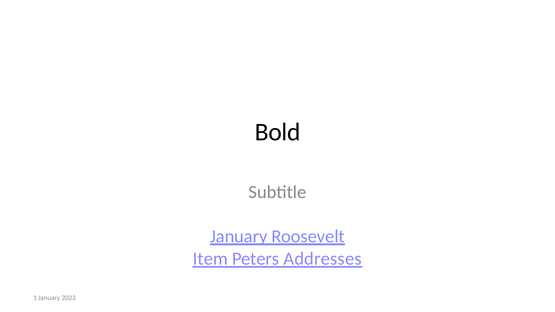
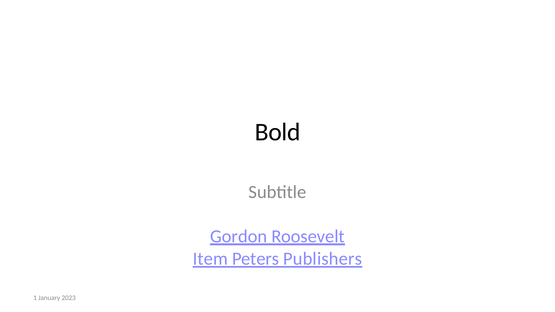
January: January -> Gordon (239, 236)
Addresses: Addresses -> Publishers (323, 259)
